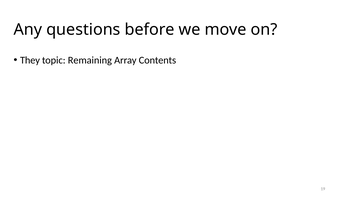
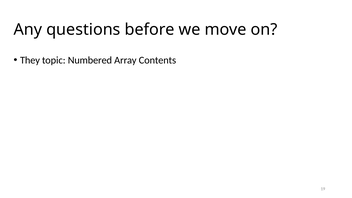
Remaining: Remaining -> Numbered (90, 60)
